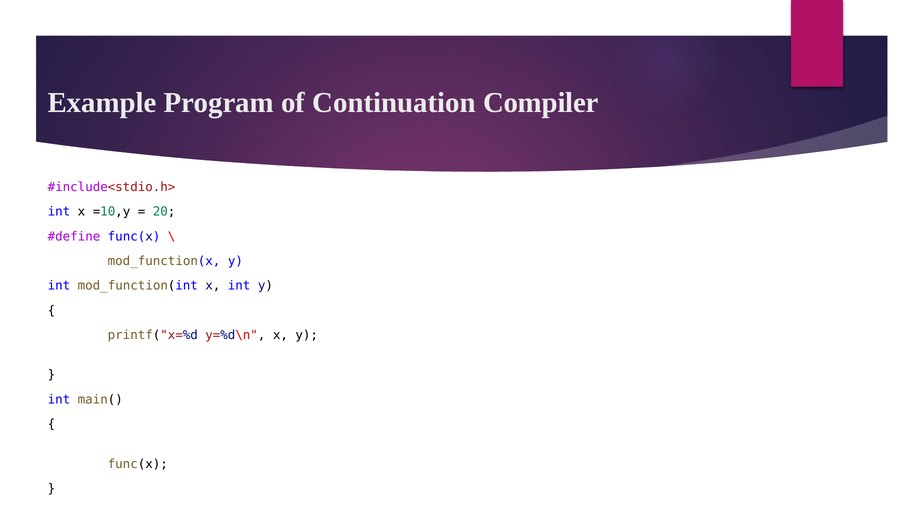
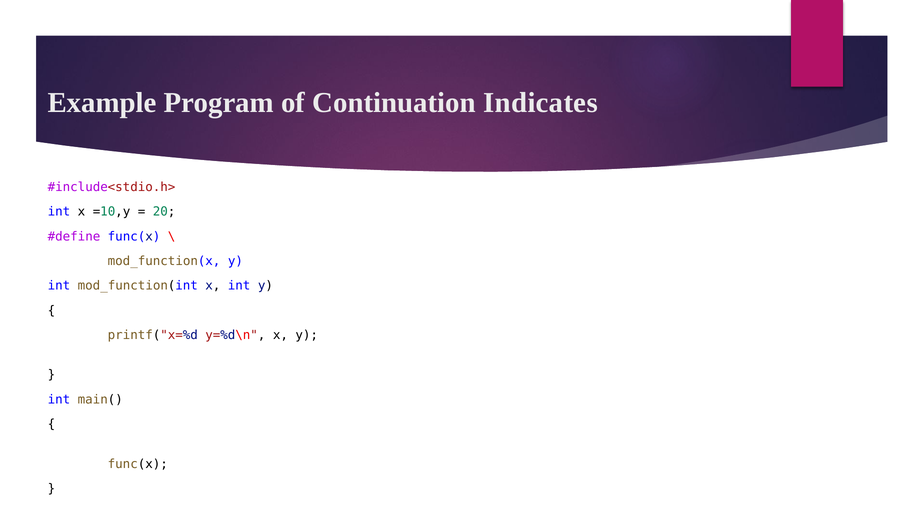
Compiler: Compiler -> Indicates (541, 103)
